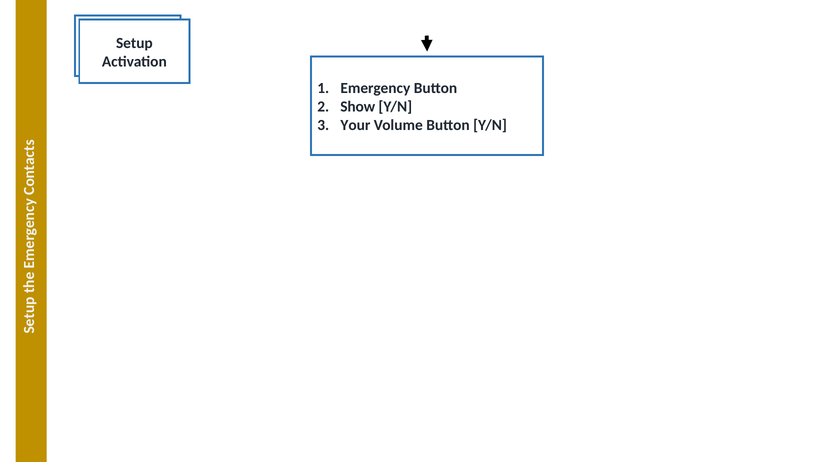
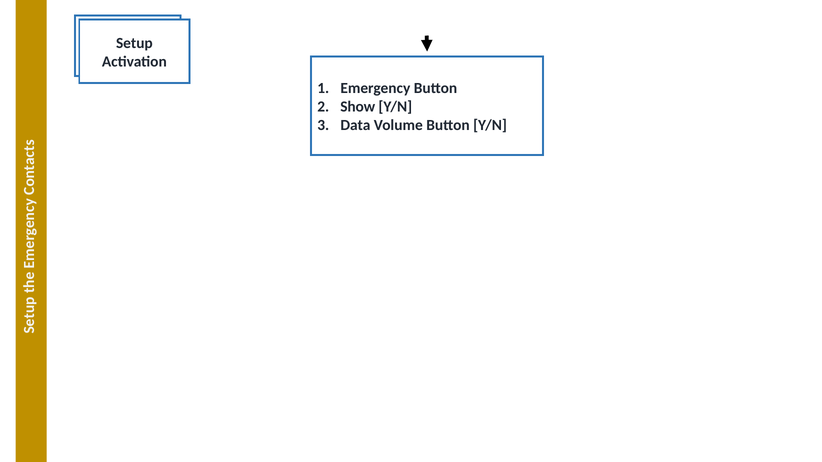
Your: Your -> Data (355, 125)
